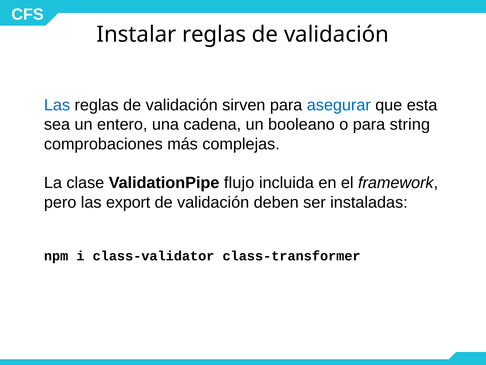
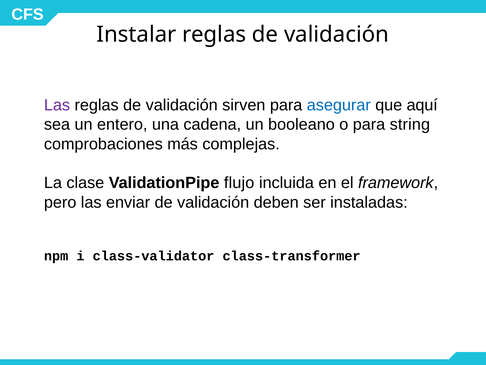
Las colour: blue -> purple (57, 105)
esta: esta -> aquí (422, 105)
export: export -> enviar (128, 202)
